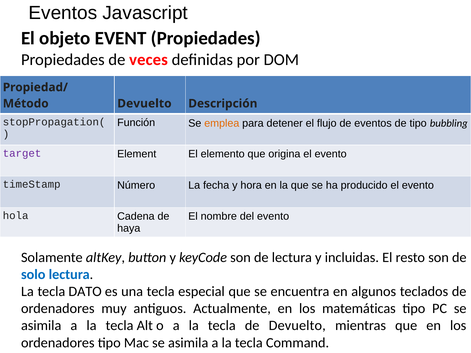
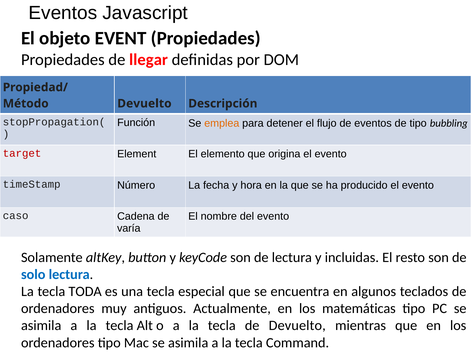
veces: veces -> llegar (149, 60)
target colour: purple -> red (22, 153)
hola: hola -> caso (16, 216)
haya: haya -> varía (129, 229)
DATO: DATO -> TODA (85, 292)
